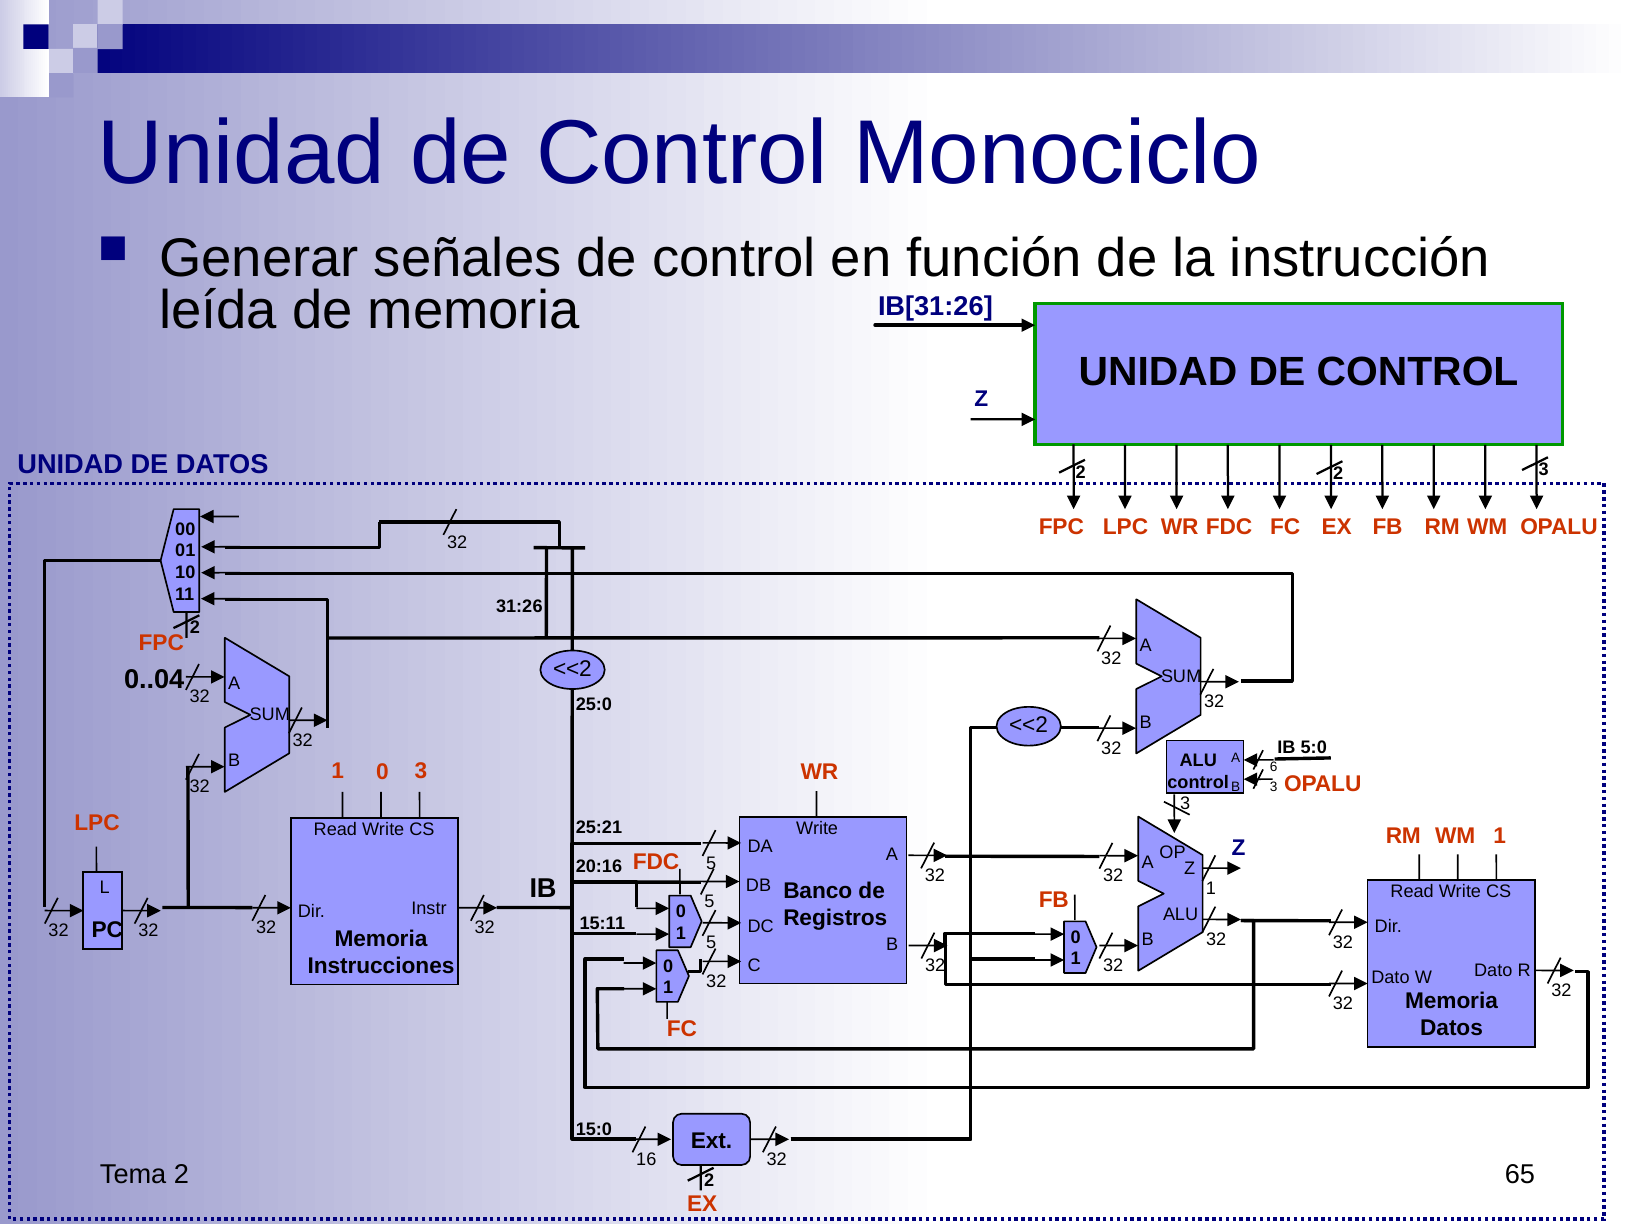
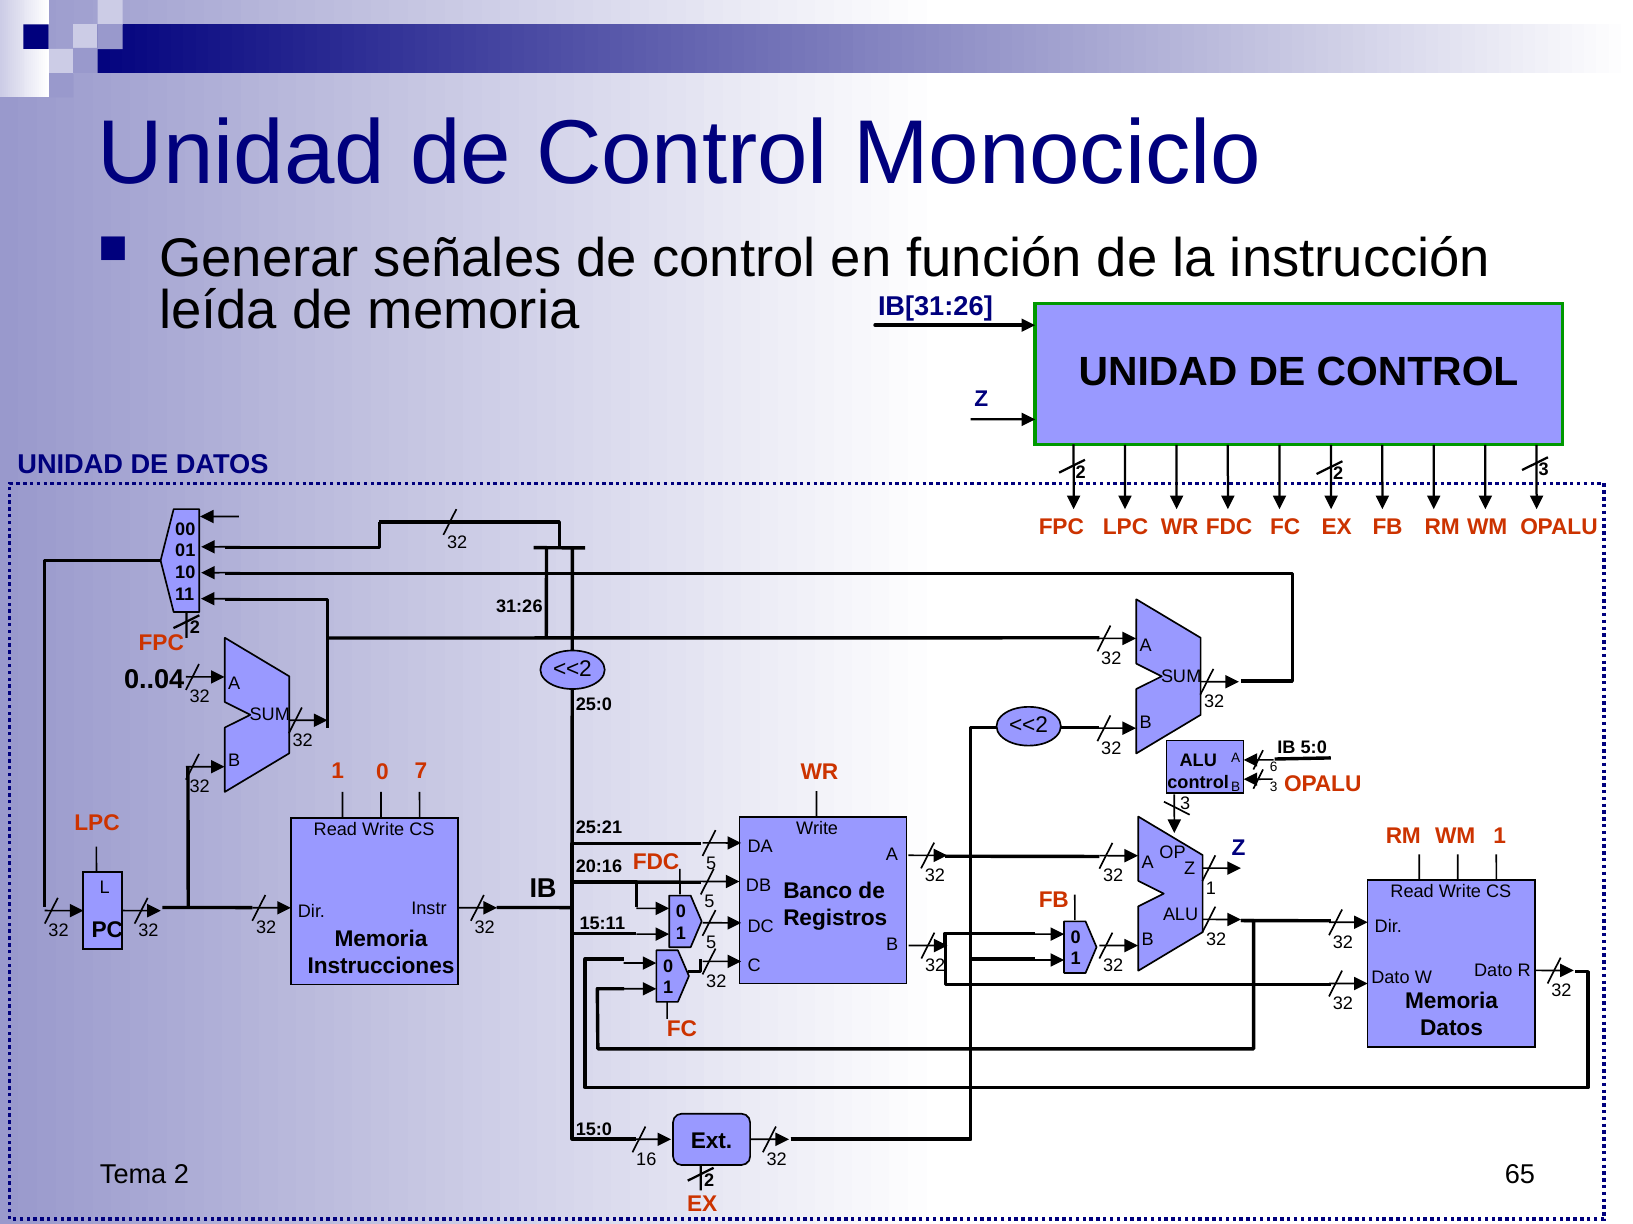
0 3: 3 -> 7 (421, 772)
